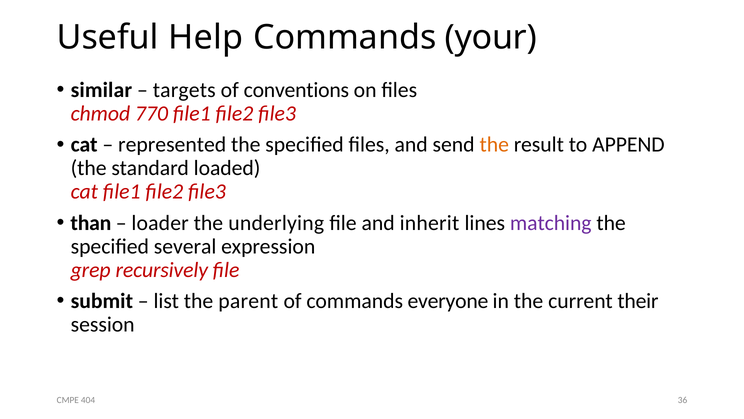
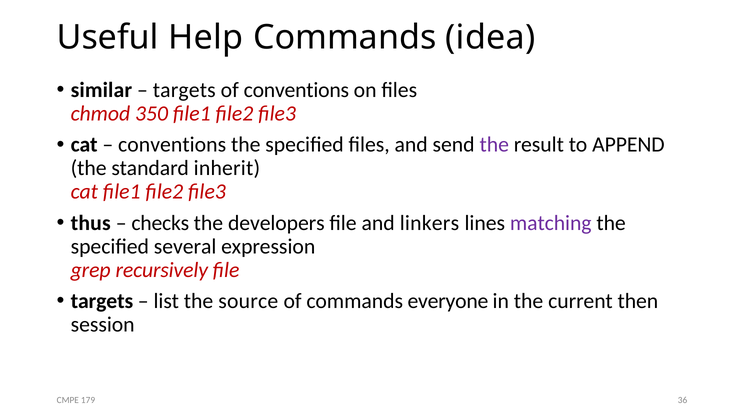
your: your -> idea (491, 38)
770: 770 -> 350 (152, 113)
represented: represented -> conventions (172, 145)
the colour: orange -> purple (494, 145)
loaded: loaded -> inherit (227, 168)
than: than -> thus (91, 223)
loader: loader -> checks (160, 223)
underlying: underlying -> developers (276, 223)
inherit: inherit -> linkers (429, 223)
submit: submit -> targets (102, 301)
parent: parent -> source (248, 301)
their: their -> then (638, 301)
404: 404 -> 179 (88, 400)
